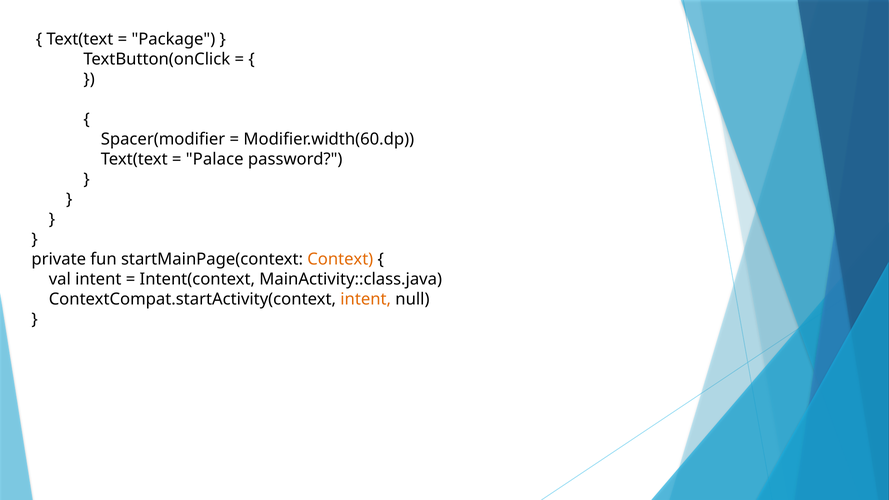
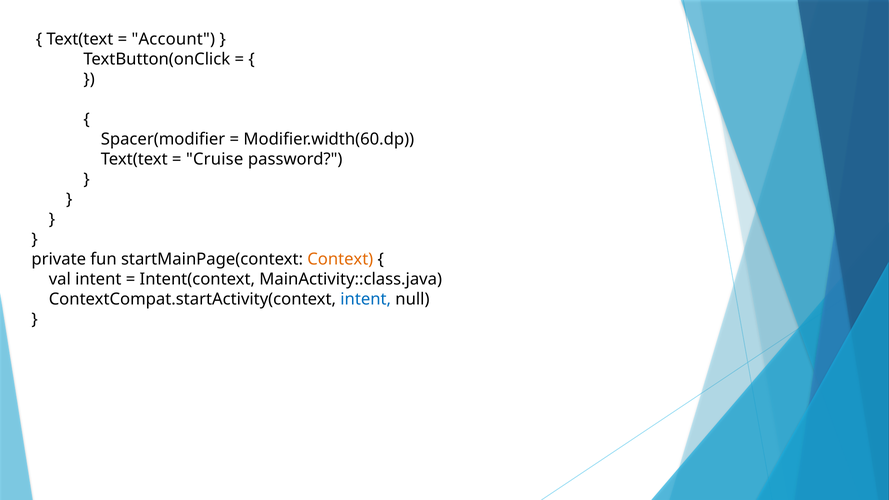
Package: Package -> Account (173, 39)
Palace: Palace -> Cruise (215, 159)
intent colour: orange -> blue (366, 299)
